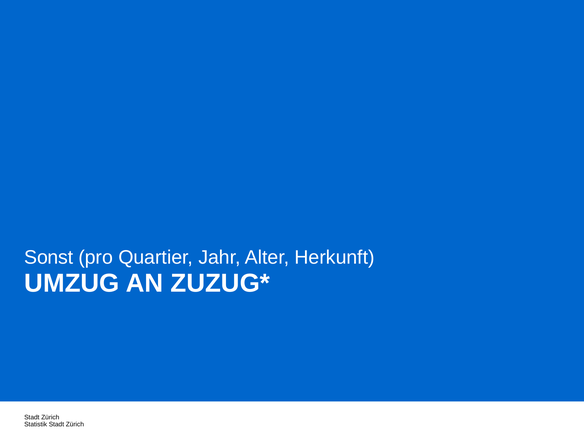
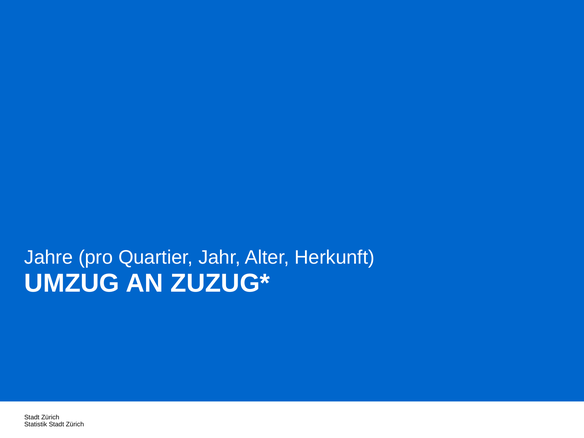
Sonst: Sonst -> Jahre (49, 257)
